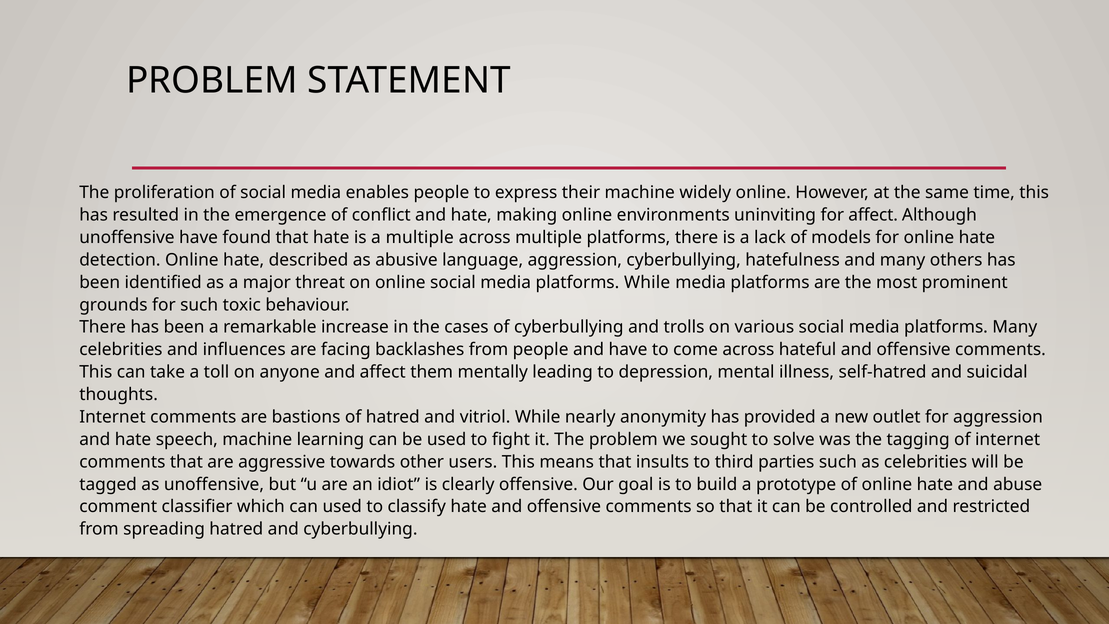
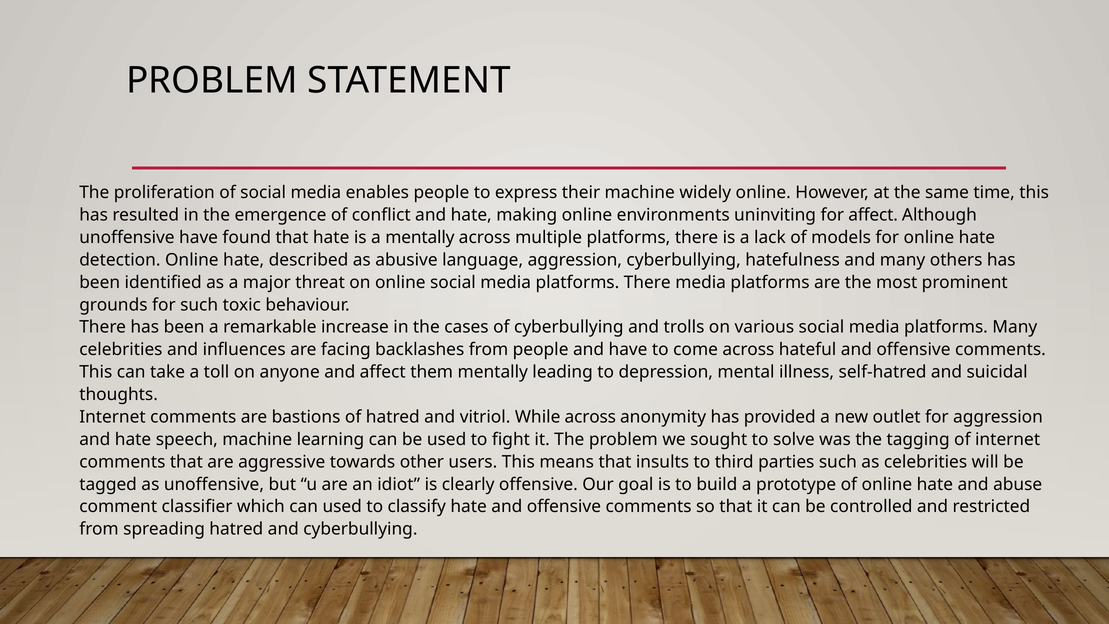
a multiple: multiple -> mentally (420, 237)
media platforms While: While -> There (647, 282)
While nearly: nearly -> across (590, 417)
